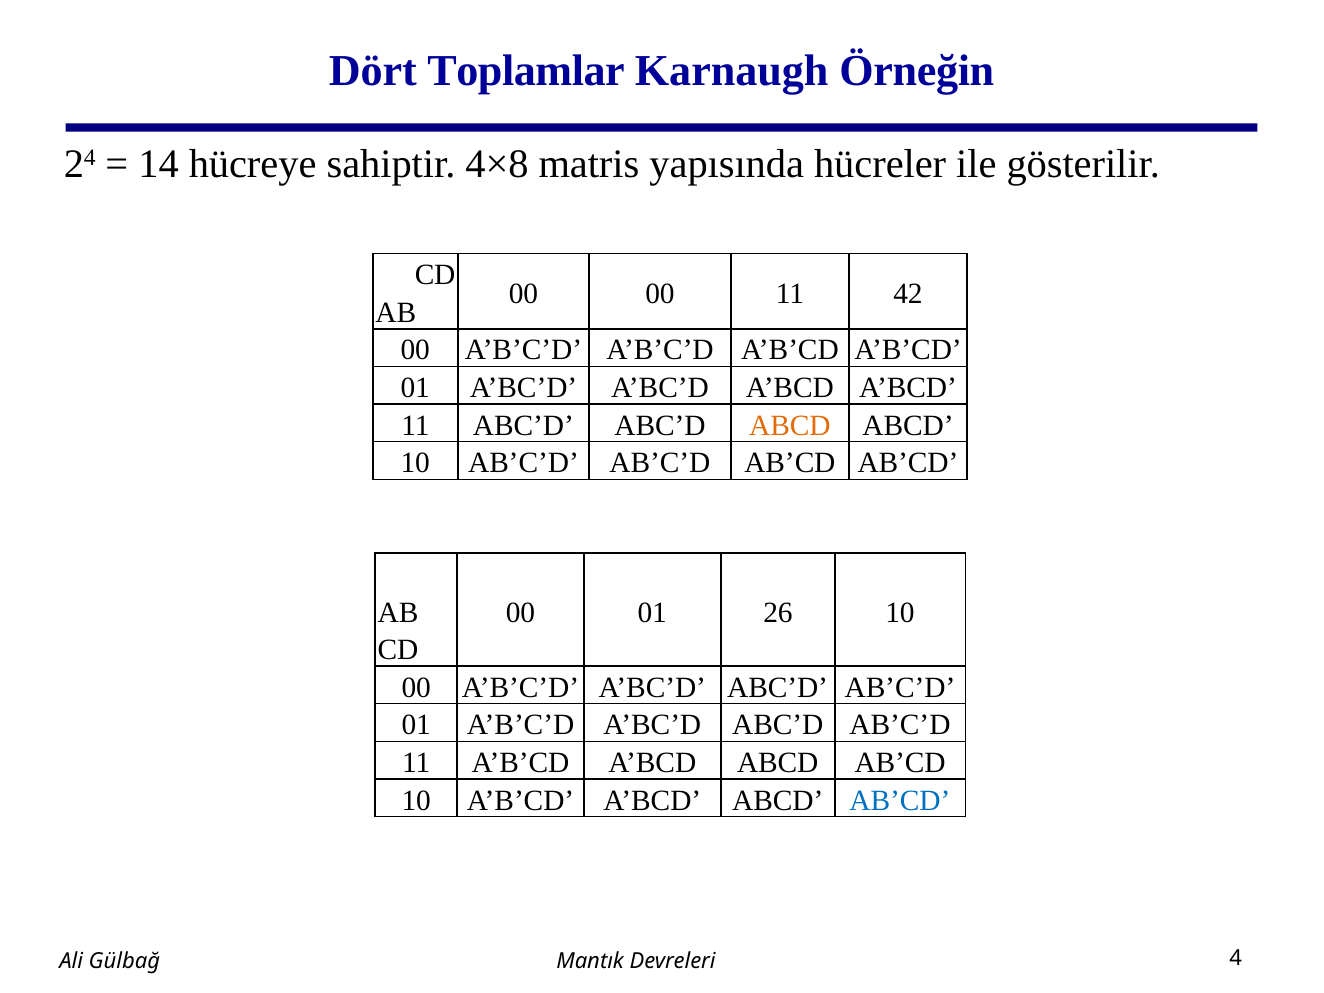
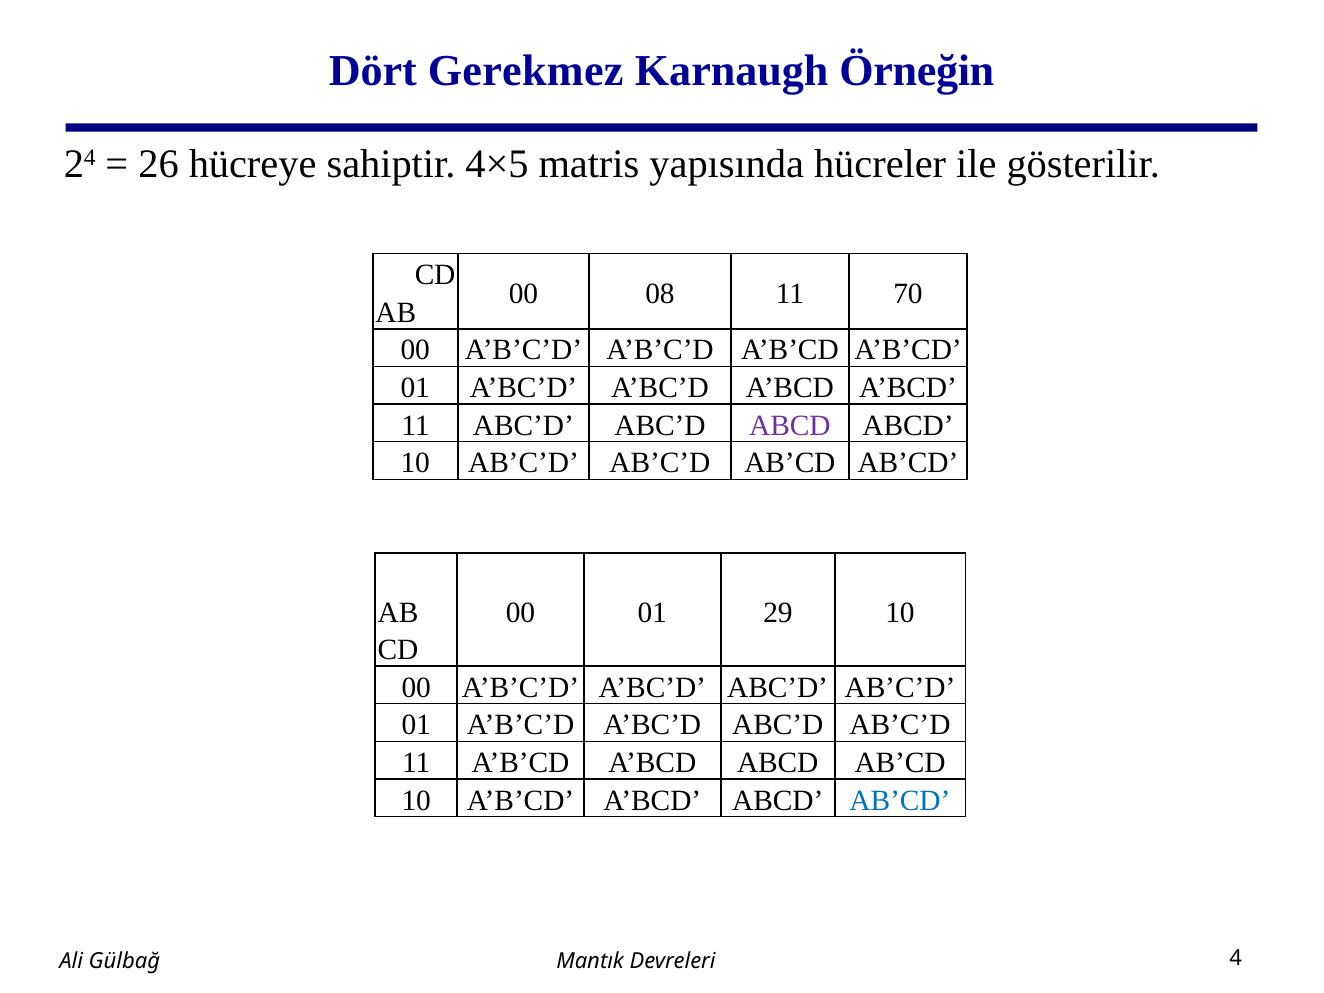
Toplamlar: Toplamlar -> Gerekmez (526, 71)
14: 14 -> 26 (159, 164)
4×8: 4×8 -> 4×5 (497, 164)
00 00: 00 -> 08 (660, 294)
42: 42 -> 70 (908, 294)
ABCD colour: orange -> purple (790, 425)
26: 26 -> 29 (778, 612)
